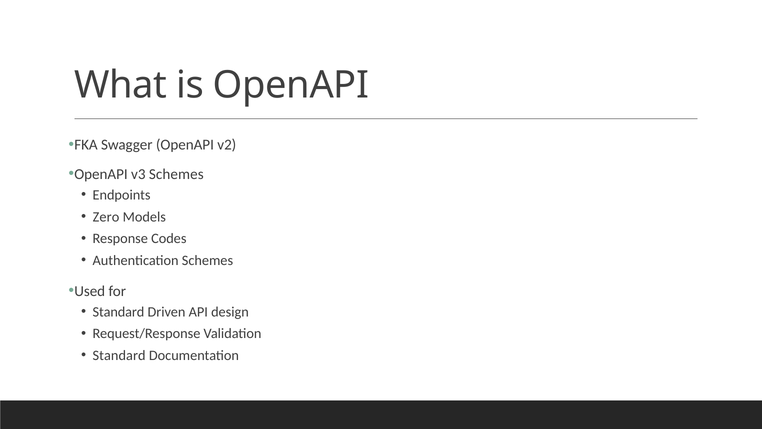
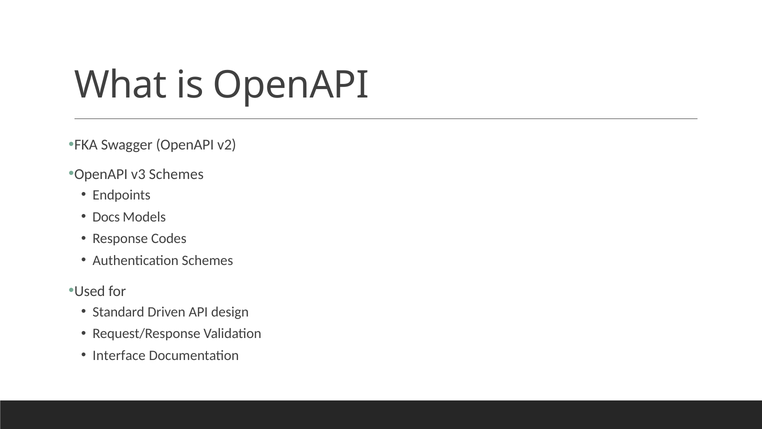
Zero: Zero -> Docs (106, 217)
Standard: Standard -> Interface (119, 355)
